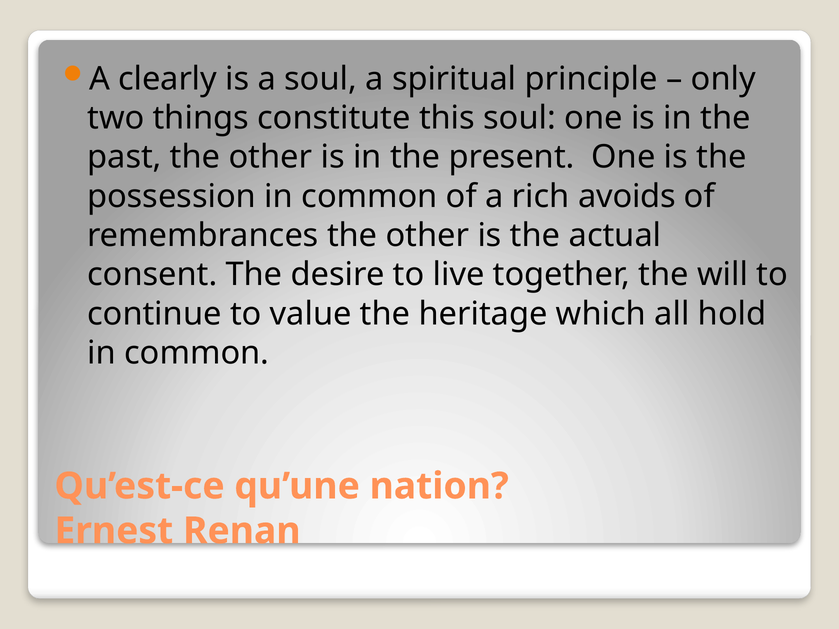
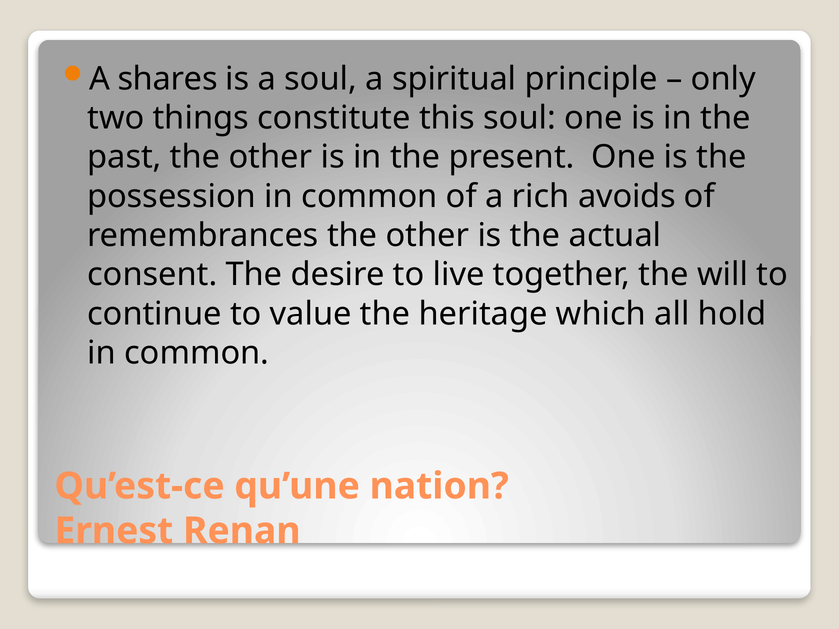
clearly: clearly -> shares (168, 79)
